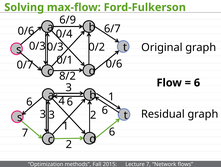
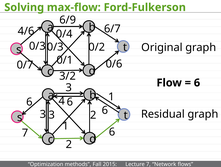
0/6: 0/6 -> 4/6 (26, 31)
8/2: 8/2 -> 3/2 (68, 76)
